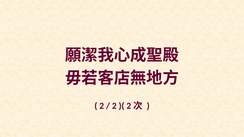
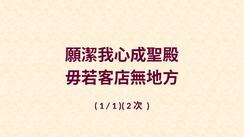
2: 2 -> 1 (102, 106)
2: 2 -> 1 (114, 106)
